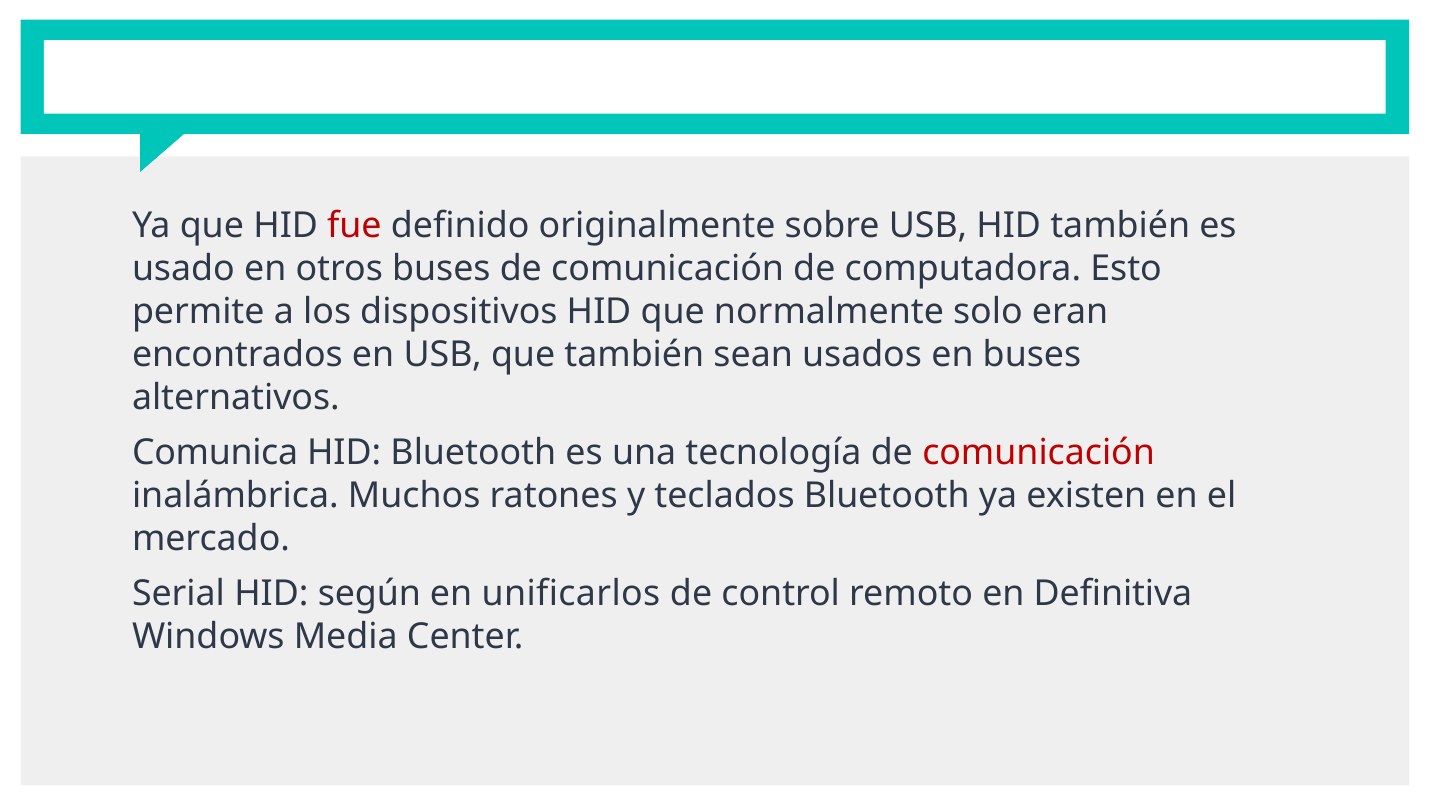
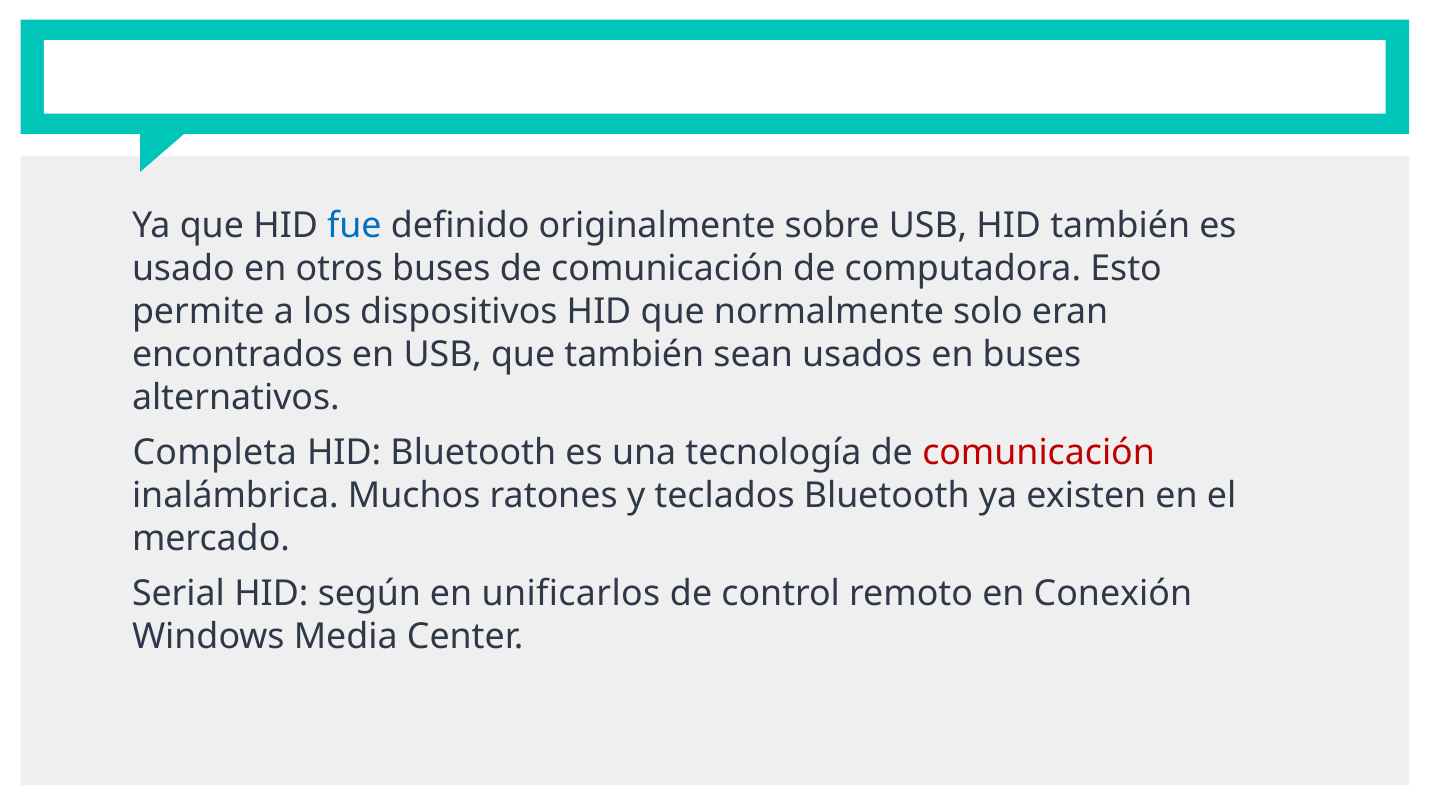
fue colour: red -> blue (354, 226)
Comunica: Comunica -> Completa (215, 452)
Definitiva: Definitiva -> Conexión (1113, 593)
